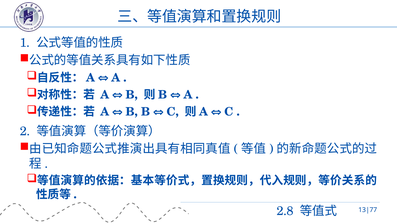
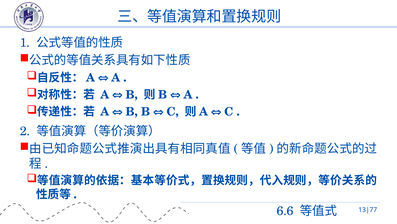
2.8: 2.8 -> 6.6 (285, 210)
